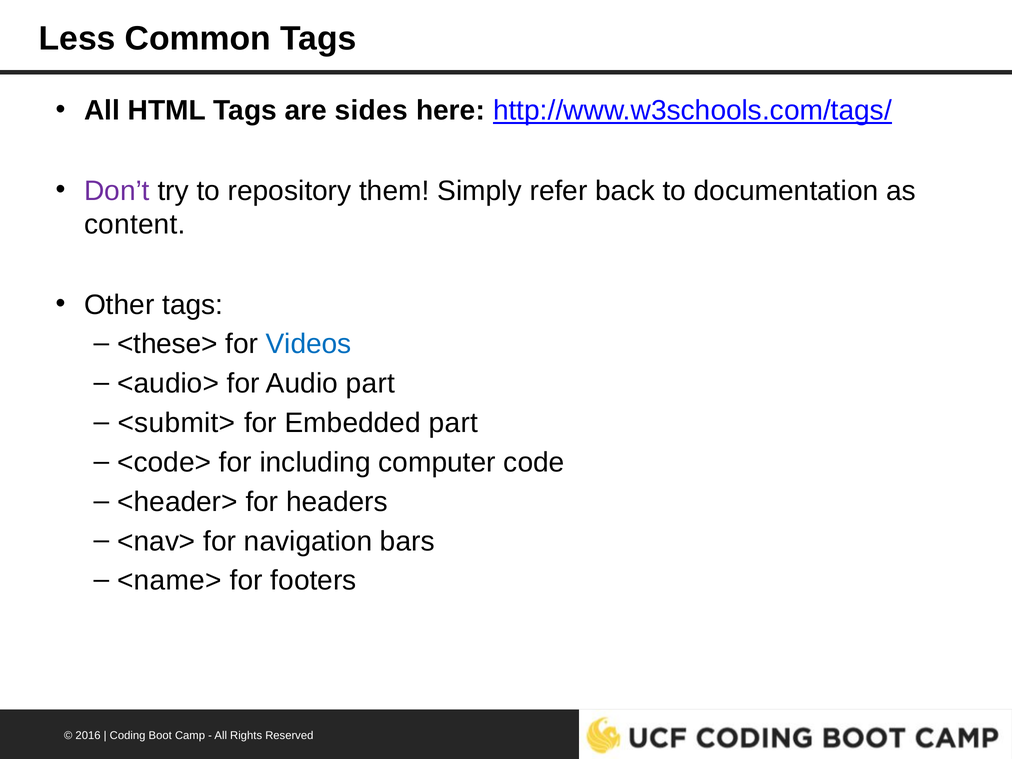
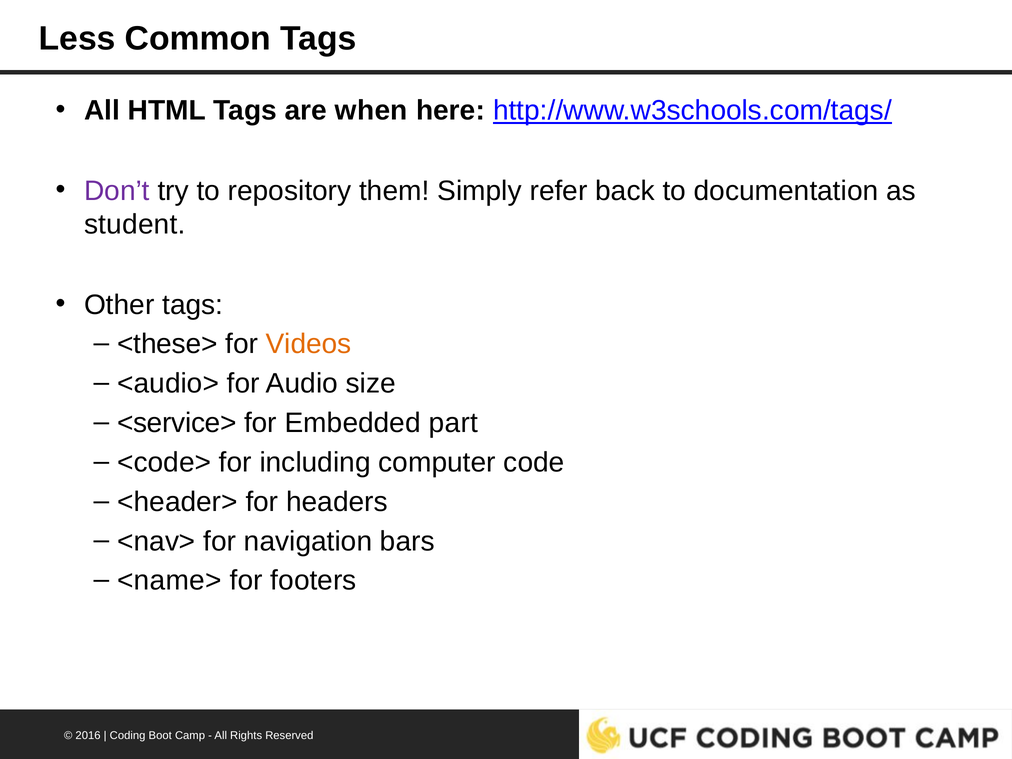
sides: sides -> when (371, 111)
content: content -> student (135, 225)
Videos colour: blue -> orange (309, 344)
Audio part: part -> size (371, 384)
<submit>: <submit> -> <service> (177, 423)
